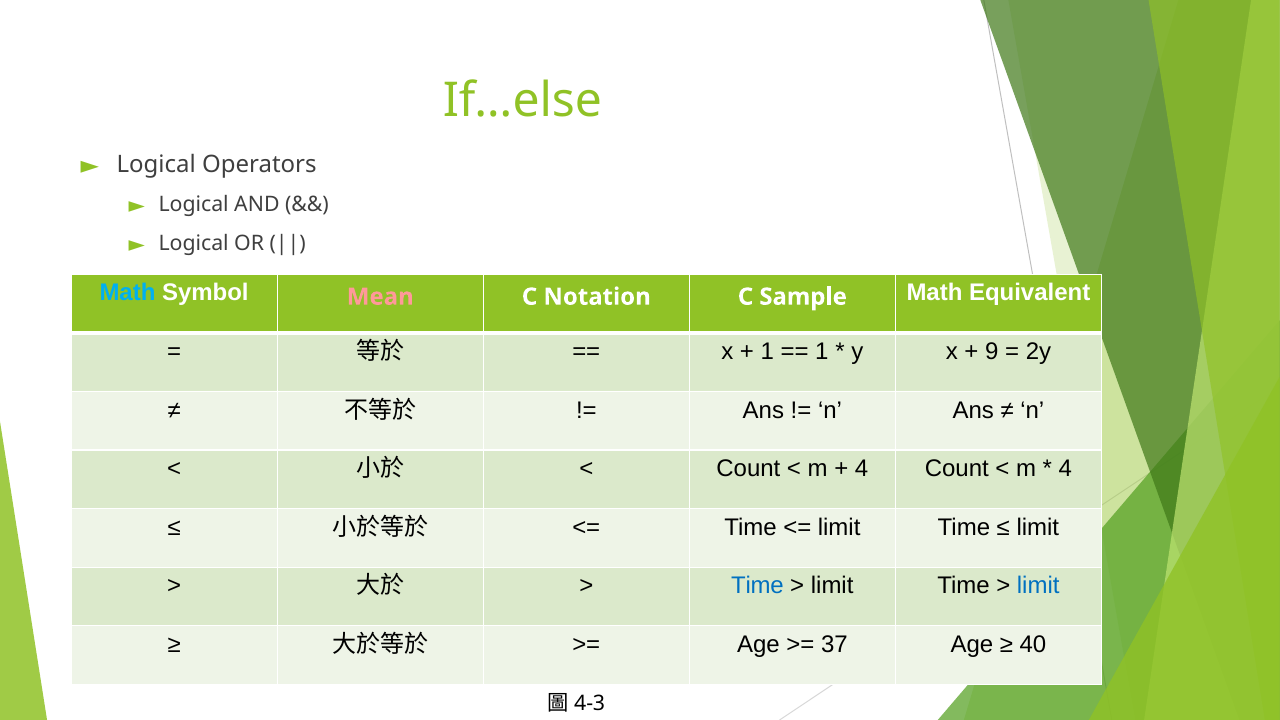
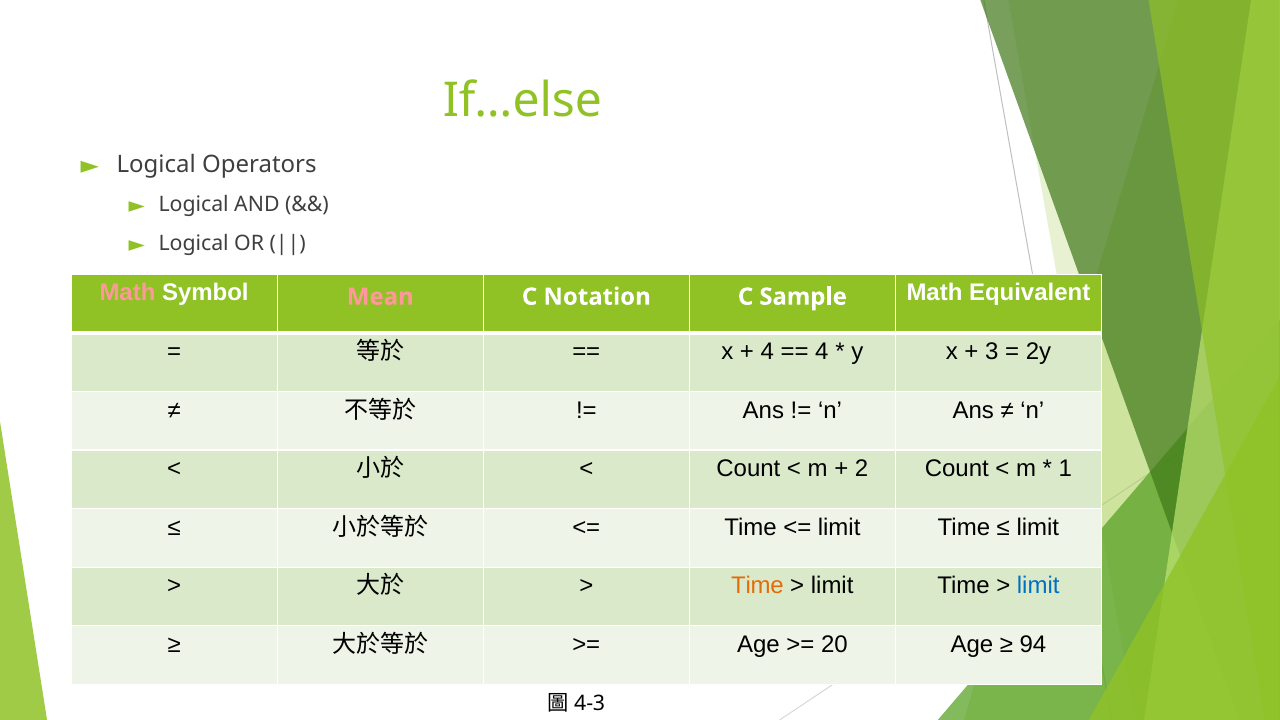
Math colour: light blue -> pink (127, 293)
1: 1 -> 4 (767, 352)
1: 1 -> 4 (822, 352)
9: 9 -> 3 (992, 352)
4: 4 -> 2 (862, 469)
4: 4 -> 1 (1065, 469)
Time colour: blue -> orange (758, 586)
37: 37 -> 20 (834, 644)
40: 40 -> 94 (1033, 644)
